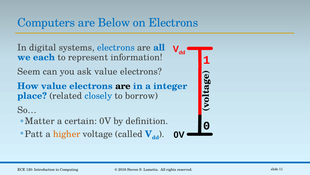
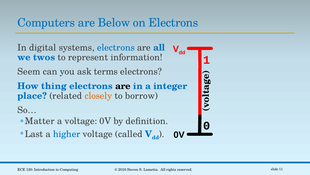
each: each -> twos (44, 57)
ask value: value -> terms (106, 71)
How value: value -> thing (54, 86)
closely colour: blue -> orange (98, 95)
a certain: certain -> voltage (81, 121)
Patt: Patt -> Last (34, 134)
higher colour: orange -> blue (67, 134)
